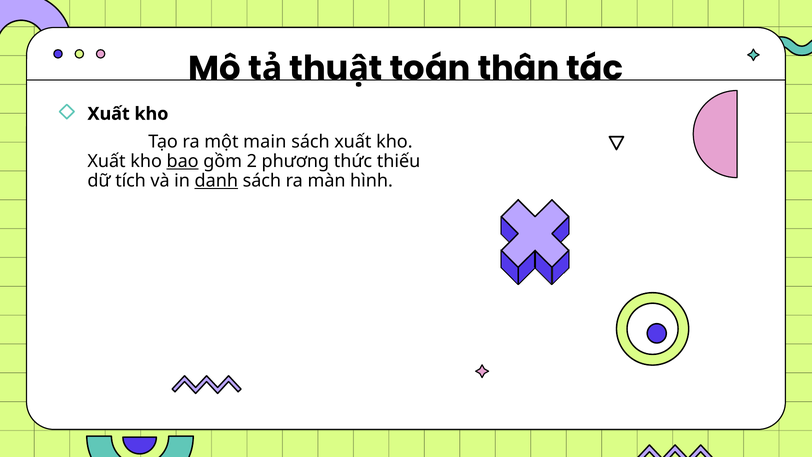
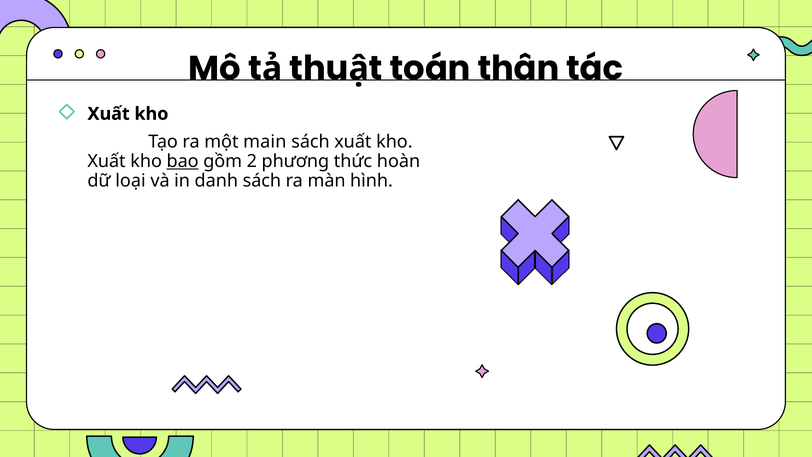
thiếu: thiếu -> hoàn (399, 161)
tích: tích -> loại (131, 181)
danh underline: present -> none (216, 181)
